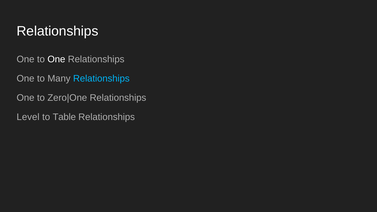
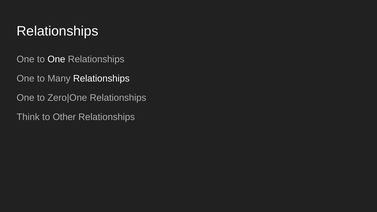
Relationships colour: light blue -> white (101, 79)
Level: Level -> Think (28, 117)
Table: Table -> Other (64, 117)
